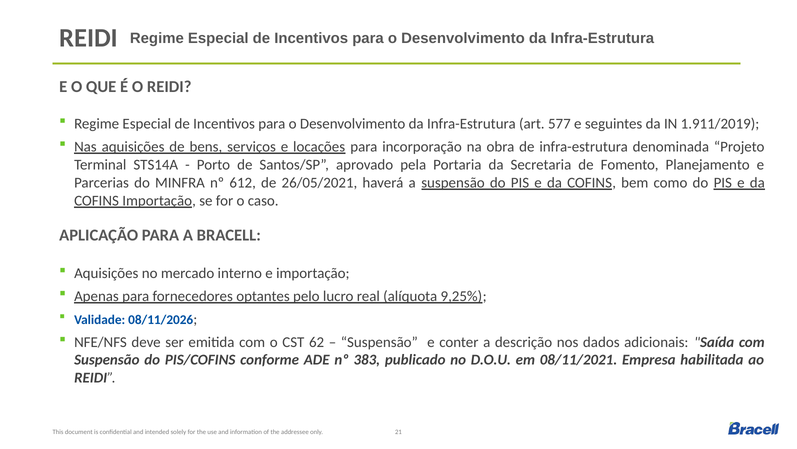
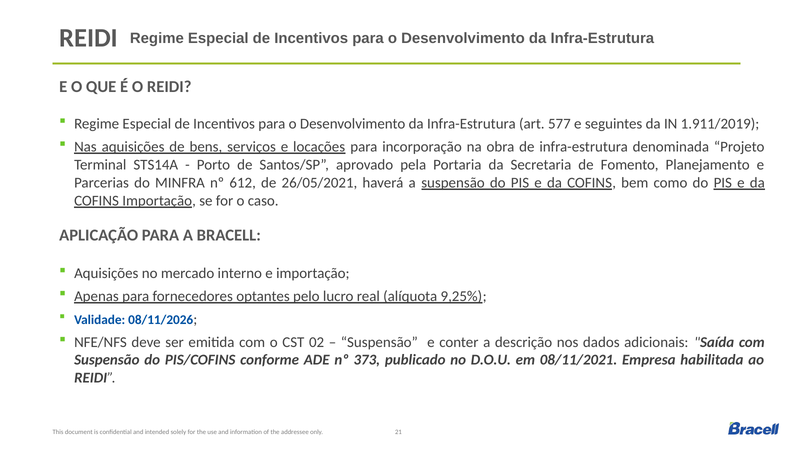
62: 62 -> 02 (317, 342)
383: 383 -> 373 (367, 359)
